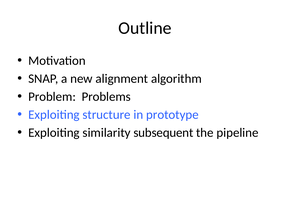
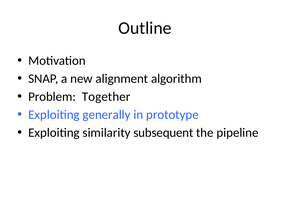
Problems: Problems -> Together (106, 97)
structure: structure -> generally (107, 115)
